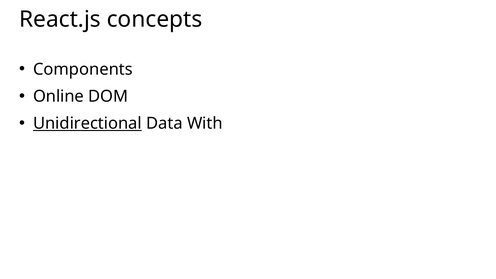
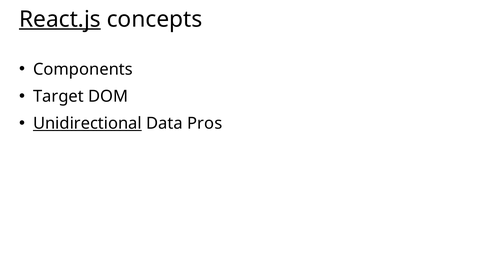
React.js underline: none -> present (60, 19)
Online: Online -> Target (58, 96)
With: With -> Pros (205, 124)
